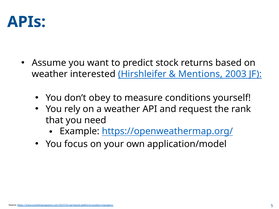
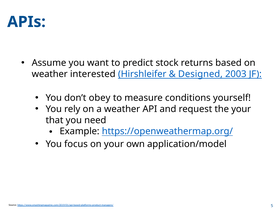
Mentions: Mentions -> Designed (200, 74)
the rank: rank -> your (241, 109)
